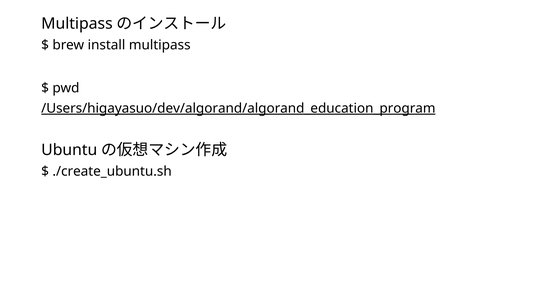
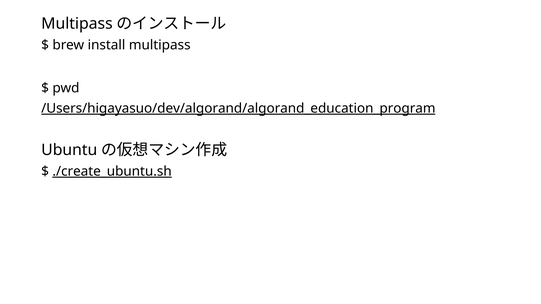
./create_ubuntu.sh underline: none -> present (112, 172)
